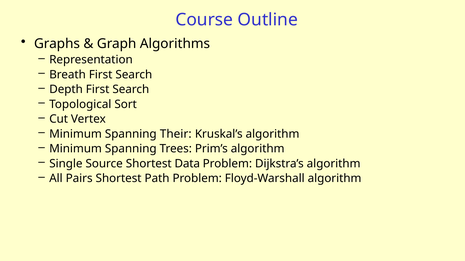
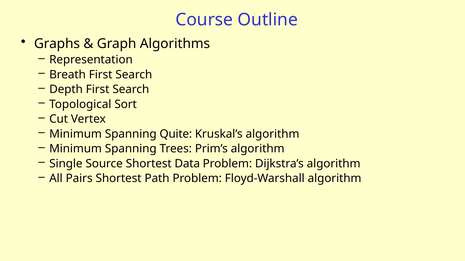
Their: Their -> Quite (176, 134)
